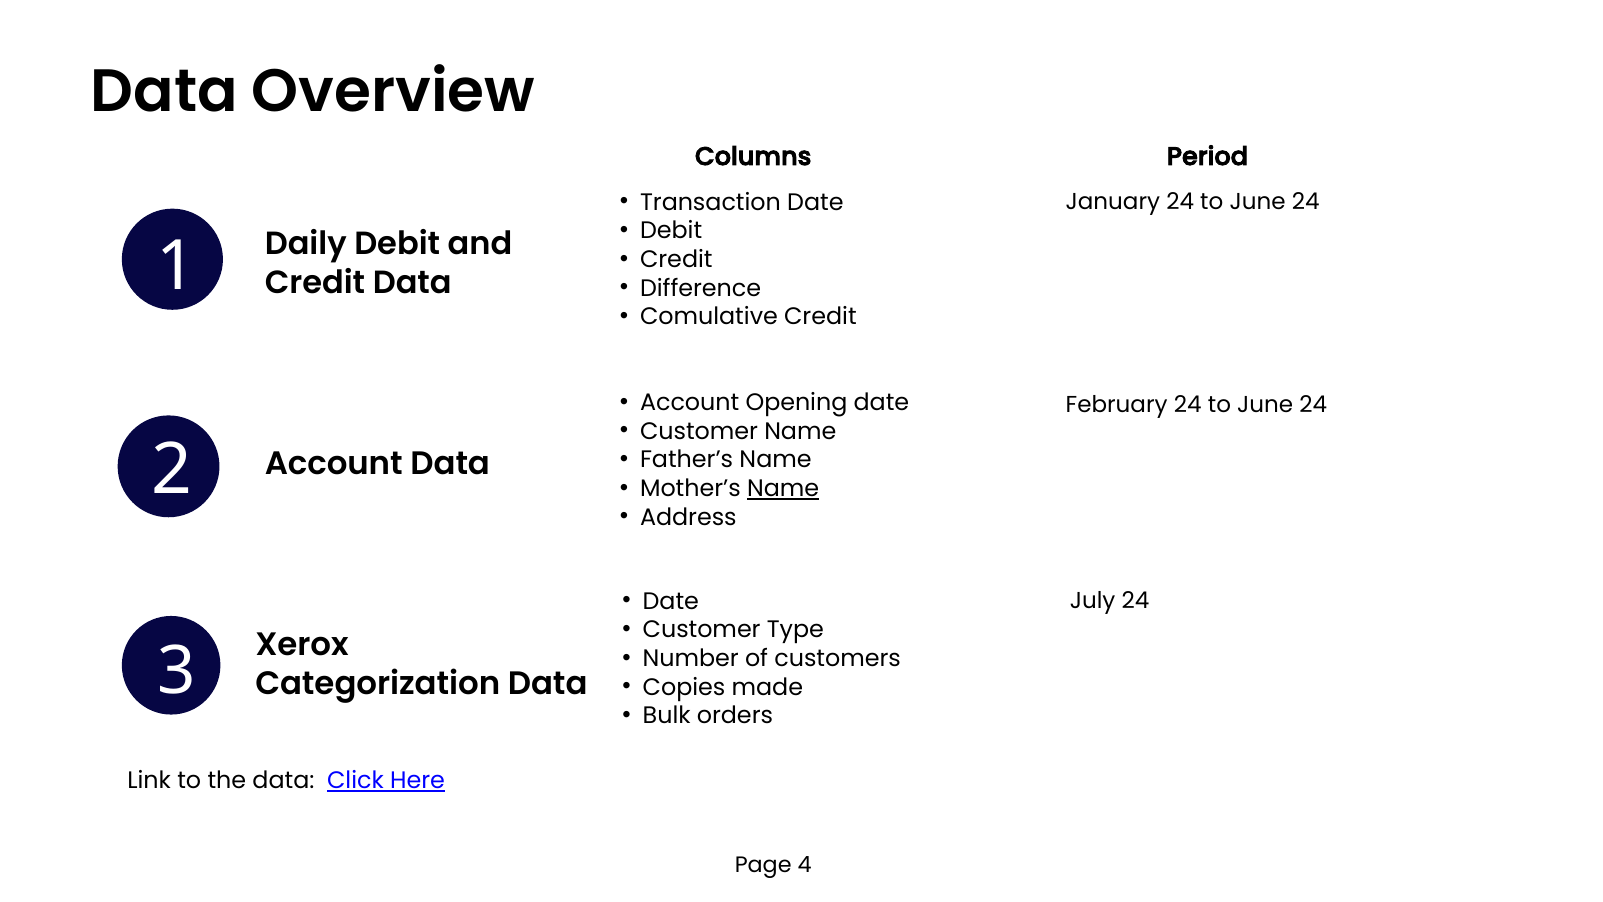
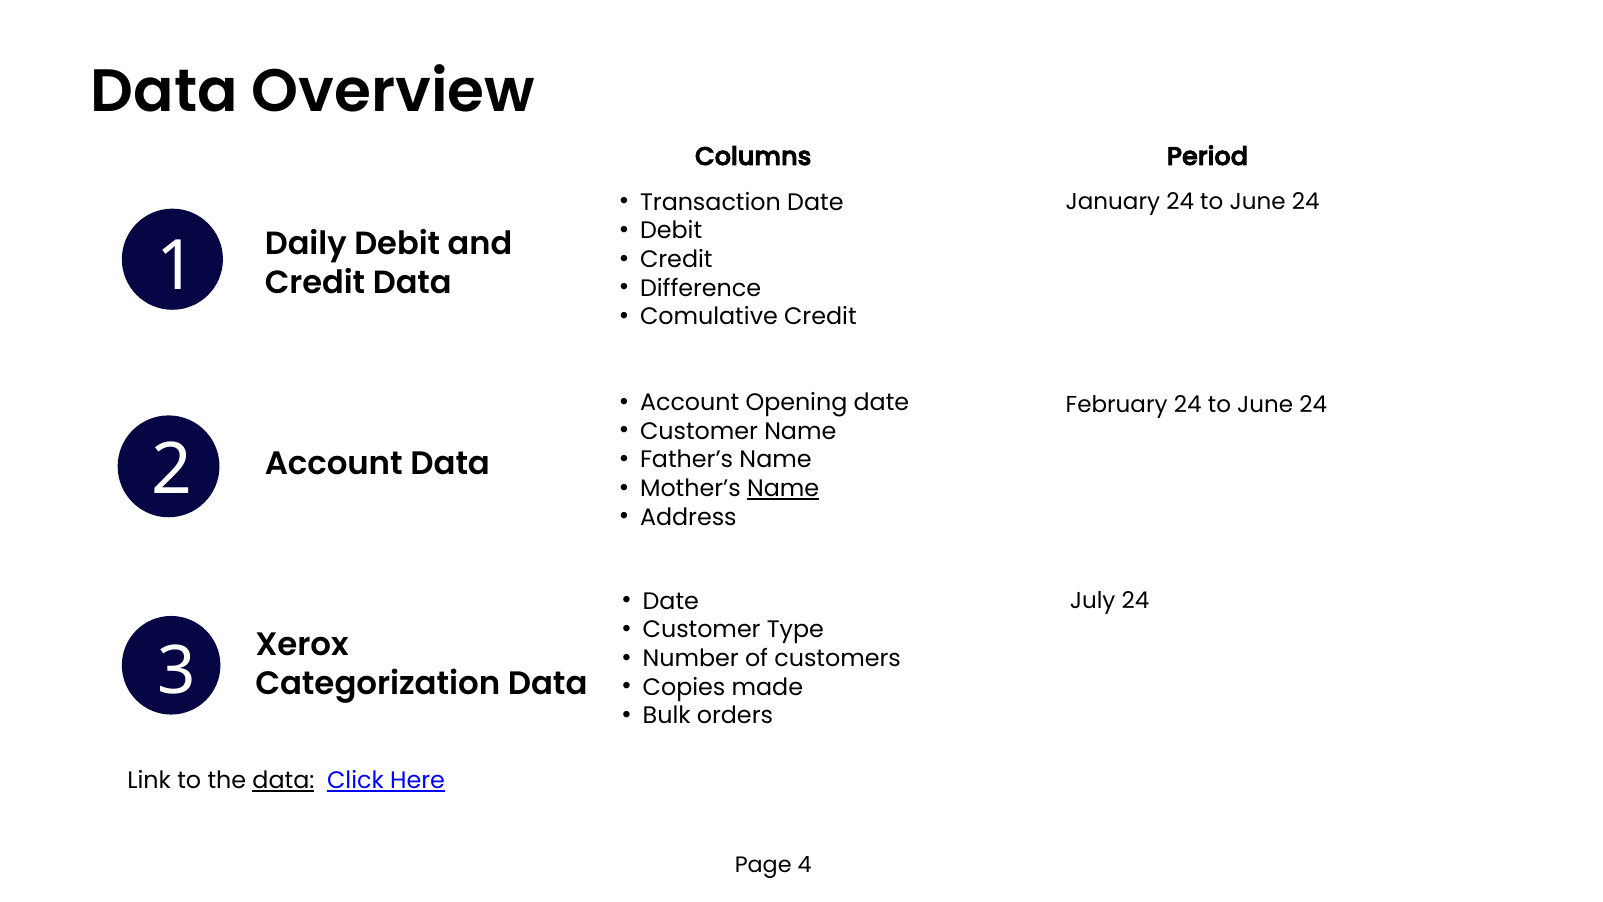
data underline: none -> present (283, 780)
